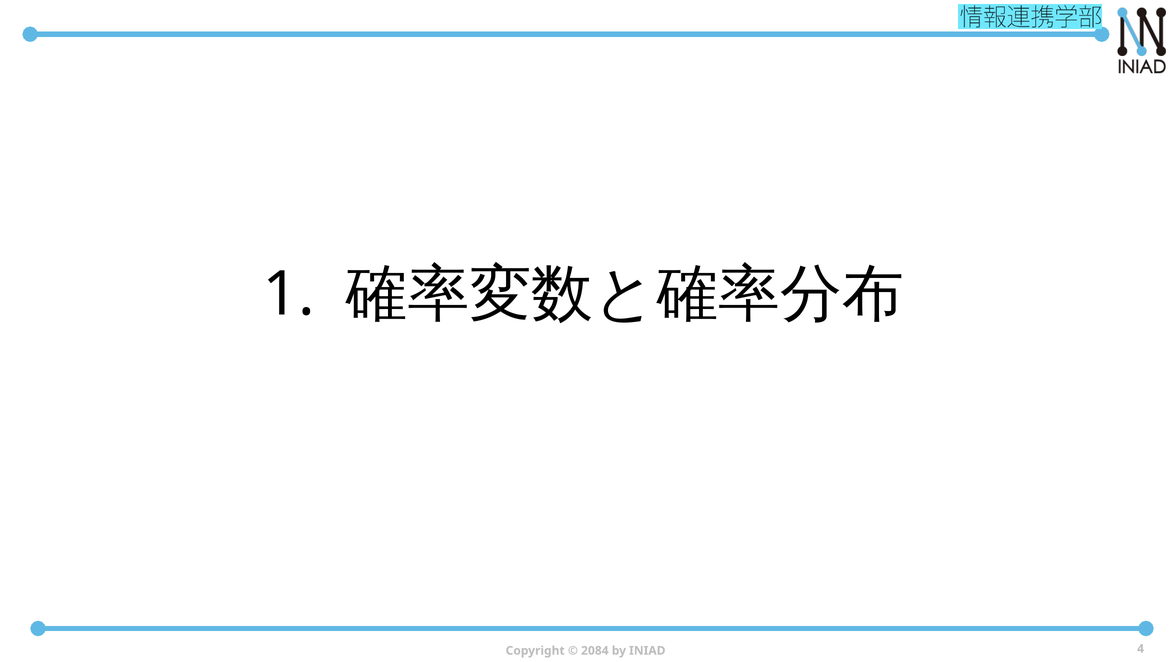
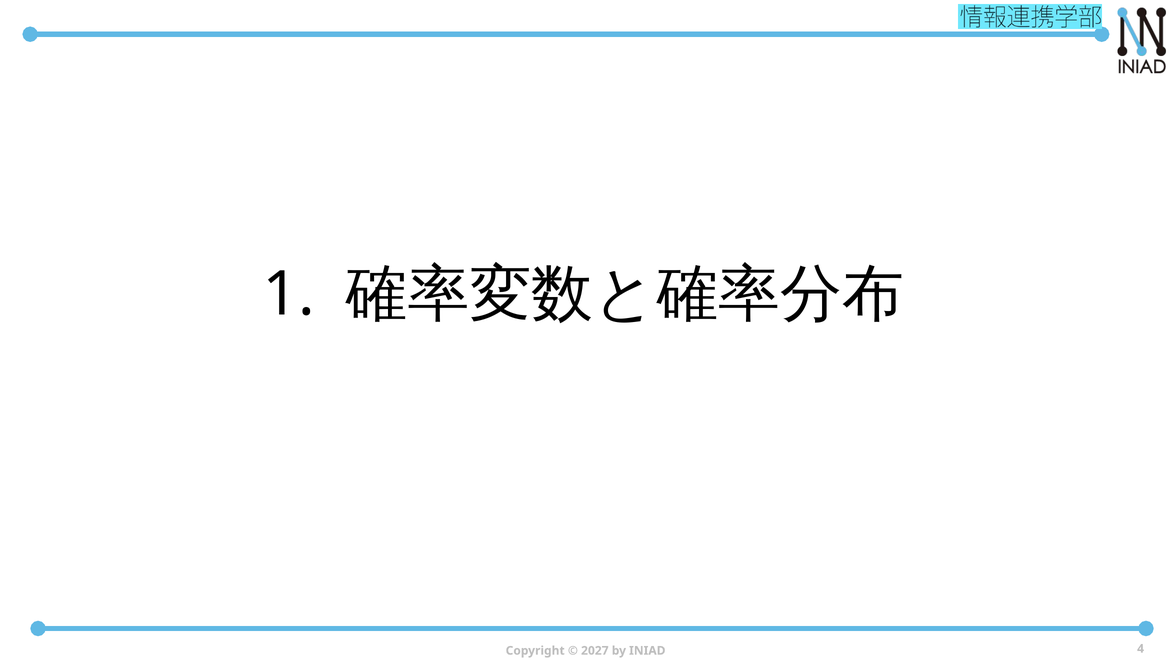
2084: 2084 -> 2027 (595, 650)
